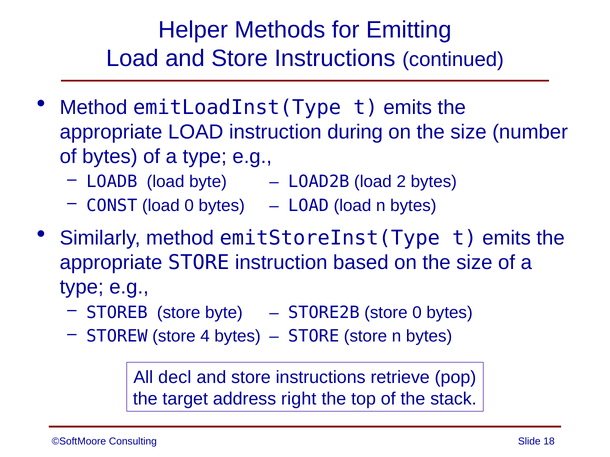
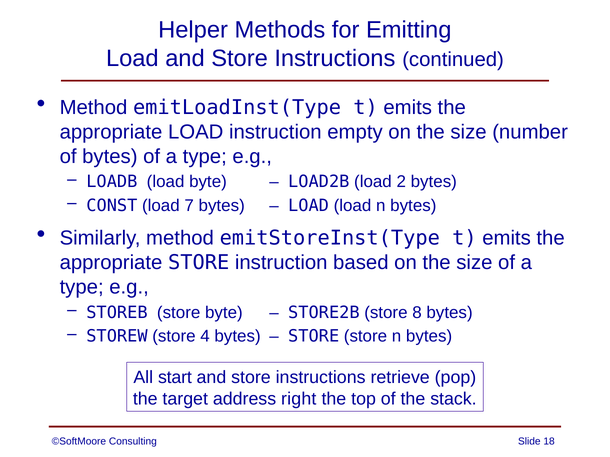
during: during -> empty (355, 132)
load 0: 0 -> 7 (189, 206)
store 0: 0 -> 8 (417, 313)
decl: decl -> start (175, 378)
